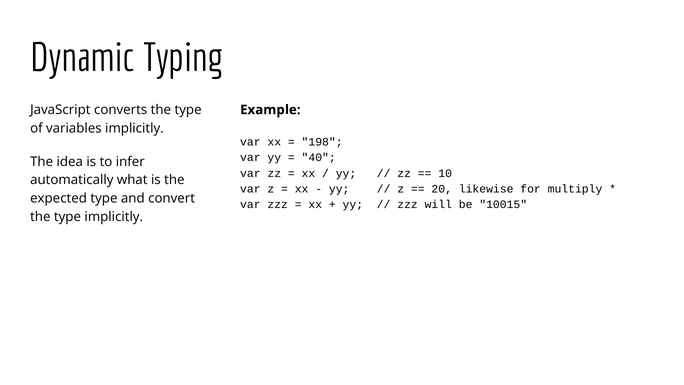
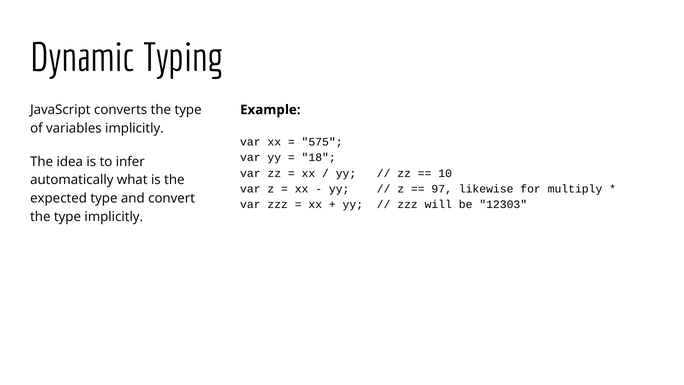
198: 198 -> 575 (322, 142)
40: 40 -> 18 (319, 157)
20: 20 -> 97 (442, 189)
10015: 10015 -> 12303 (503, 205)
